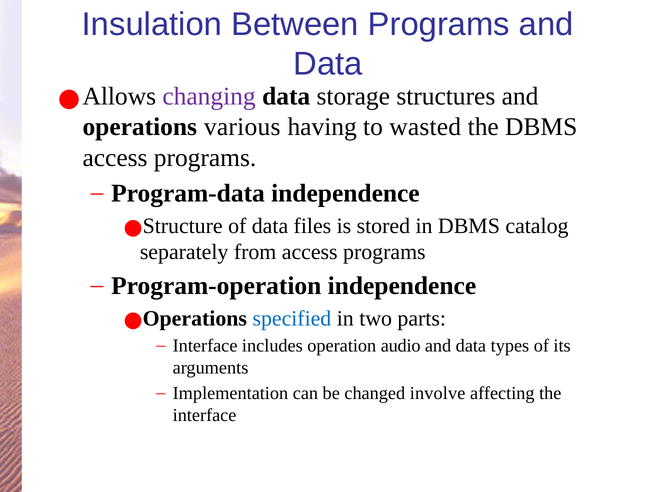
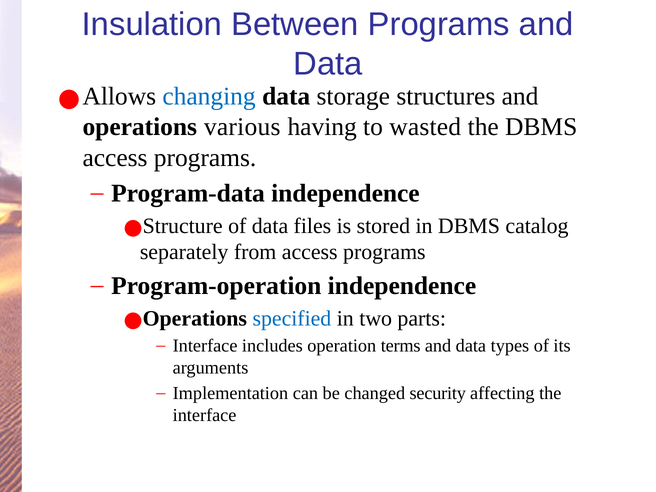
changing colour: purple -> blue (209, 96)
audio: audio -> terms (401, 346)
involve: involve -> security (438, 393)
